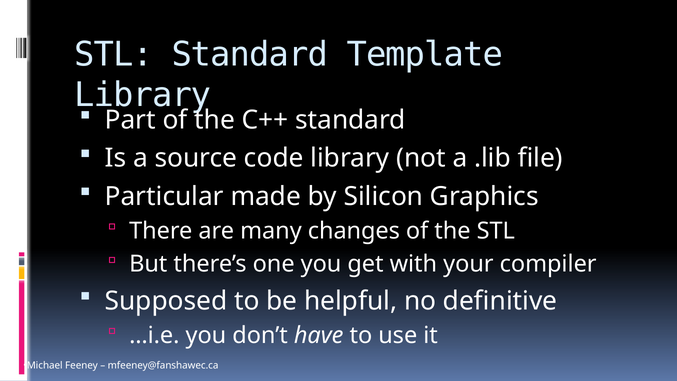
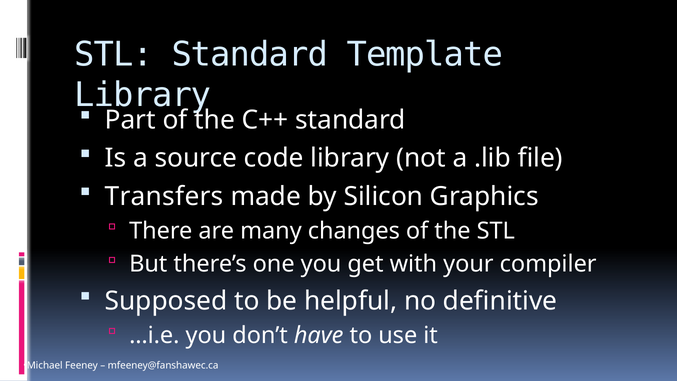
Particular: Particular -> Transfers (164, 196)
